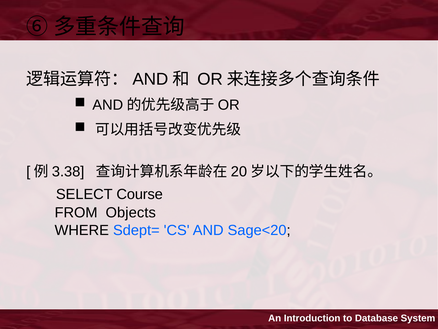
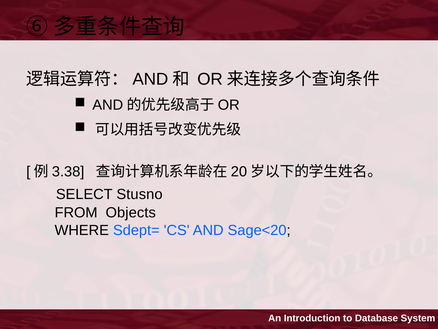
Course: Course -> Stusno (140, 194)
